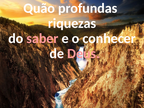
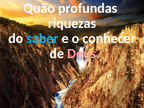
saber colour: pink -> light blue (42, 38)
